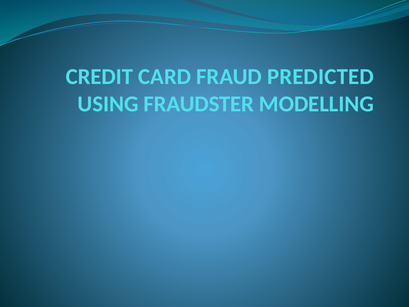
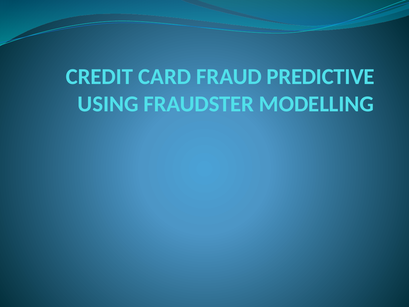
PREDICTED: PREDICTED -> PREDICTIVE (321, 77)
